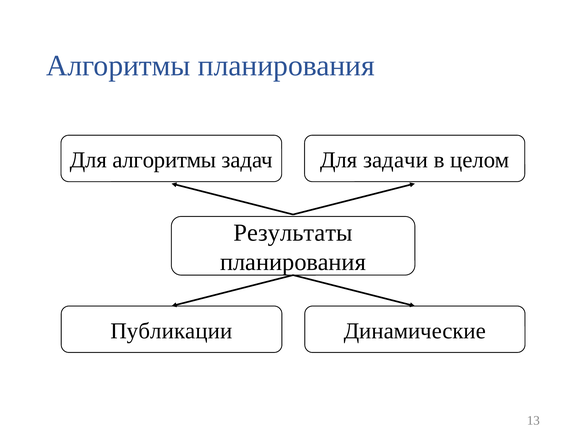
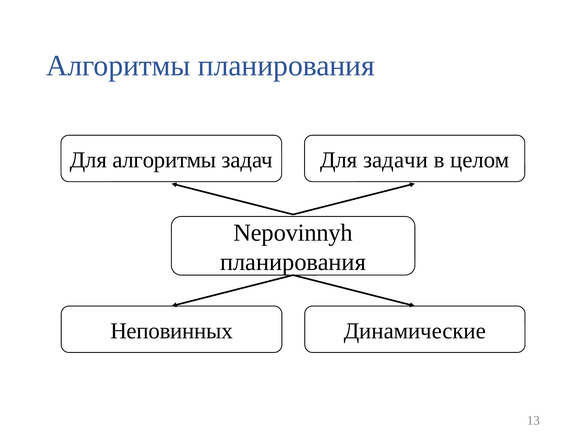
Результаты: Результаты -> Nepovinnyh (293, 233)
Публикации: Публикации -> Неповинных (172, 330)
